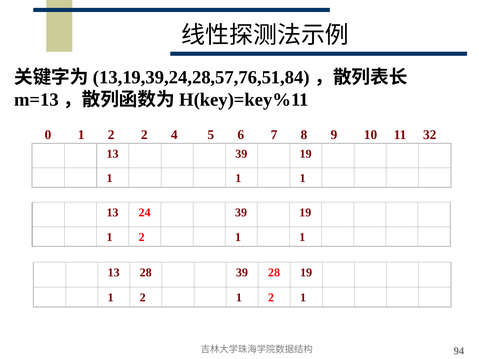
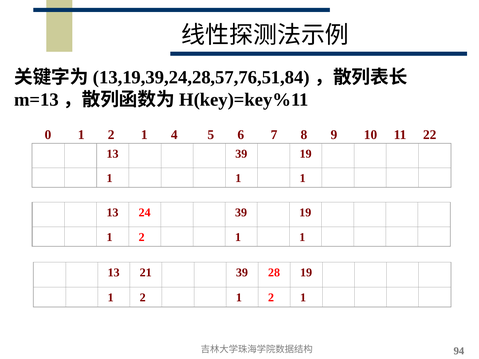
0 1 2 2: 2 -> 1 (144, 135)
32: 32 -> 22 (430, 135)
13 28: 28 -> 21 (146, 273)
